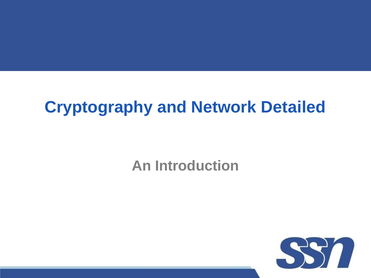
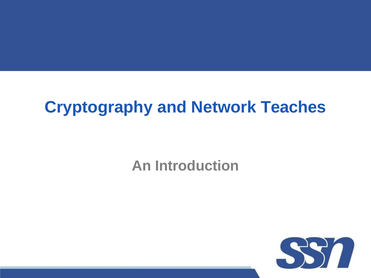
Detailed: Detailed -> Teaches (293, 107)
